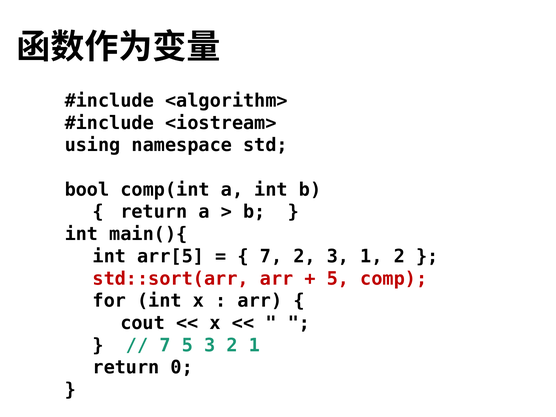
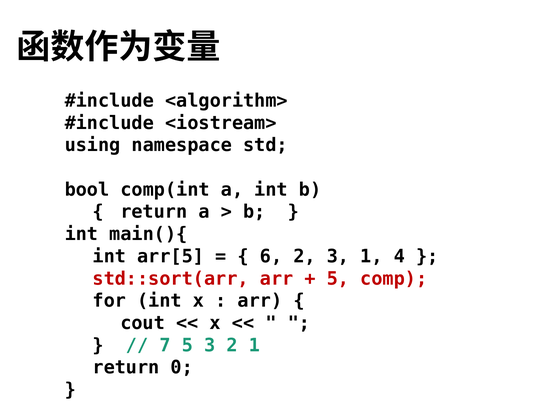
7: 7 -> 6 (271, 256)
1 2: 2 -> 4 (399, 256)
